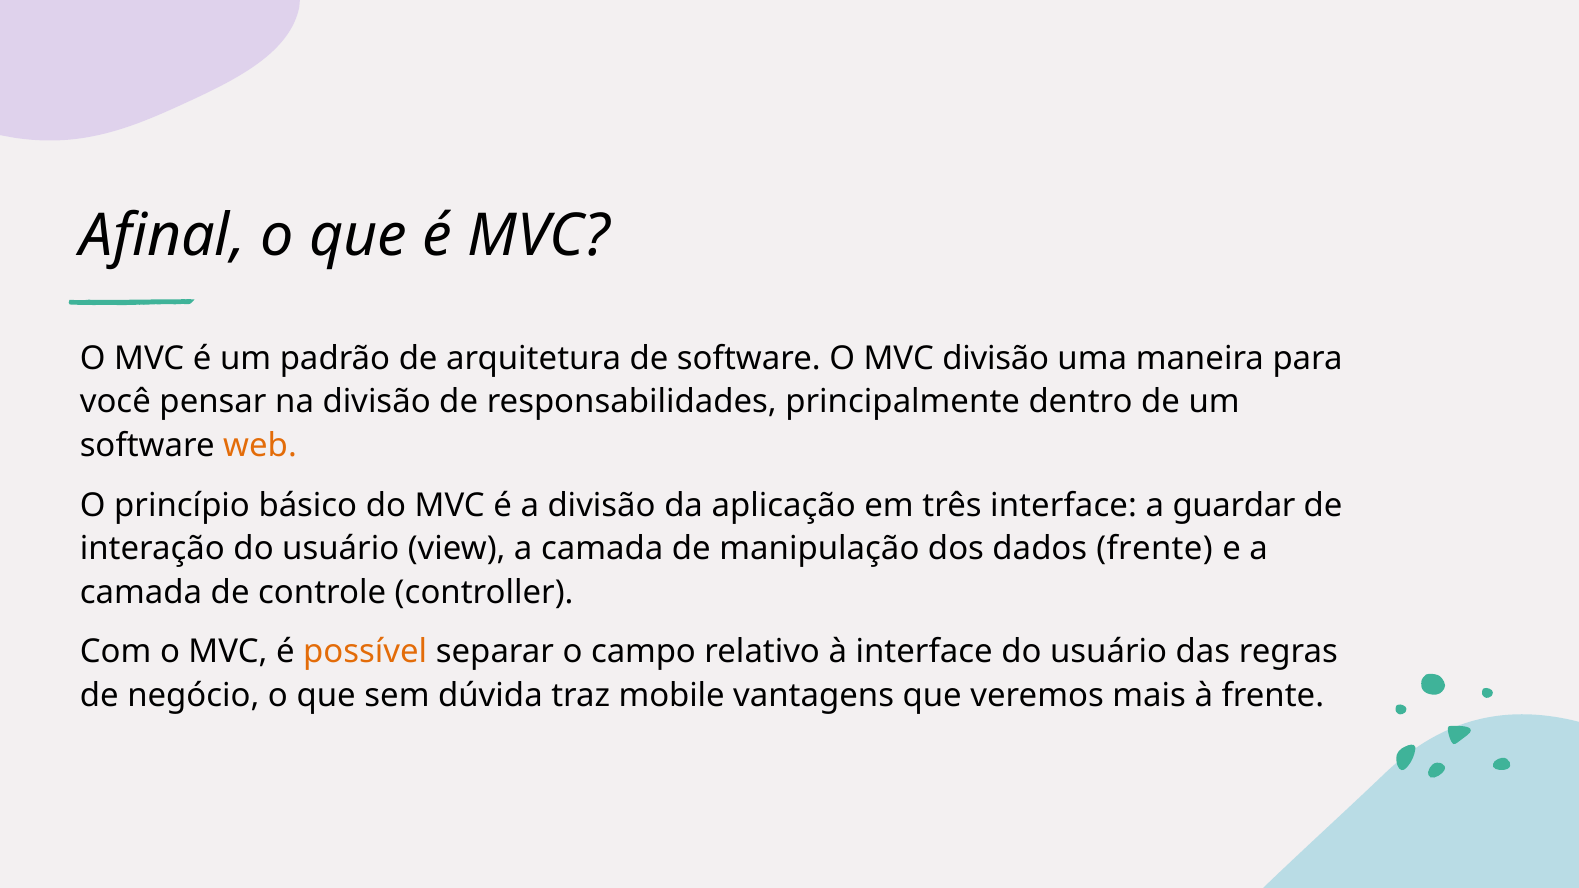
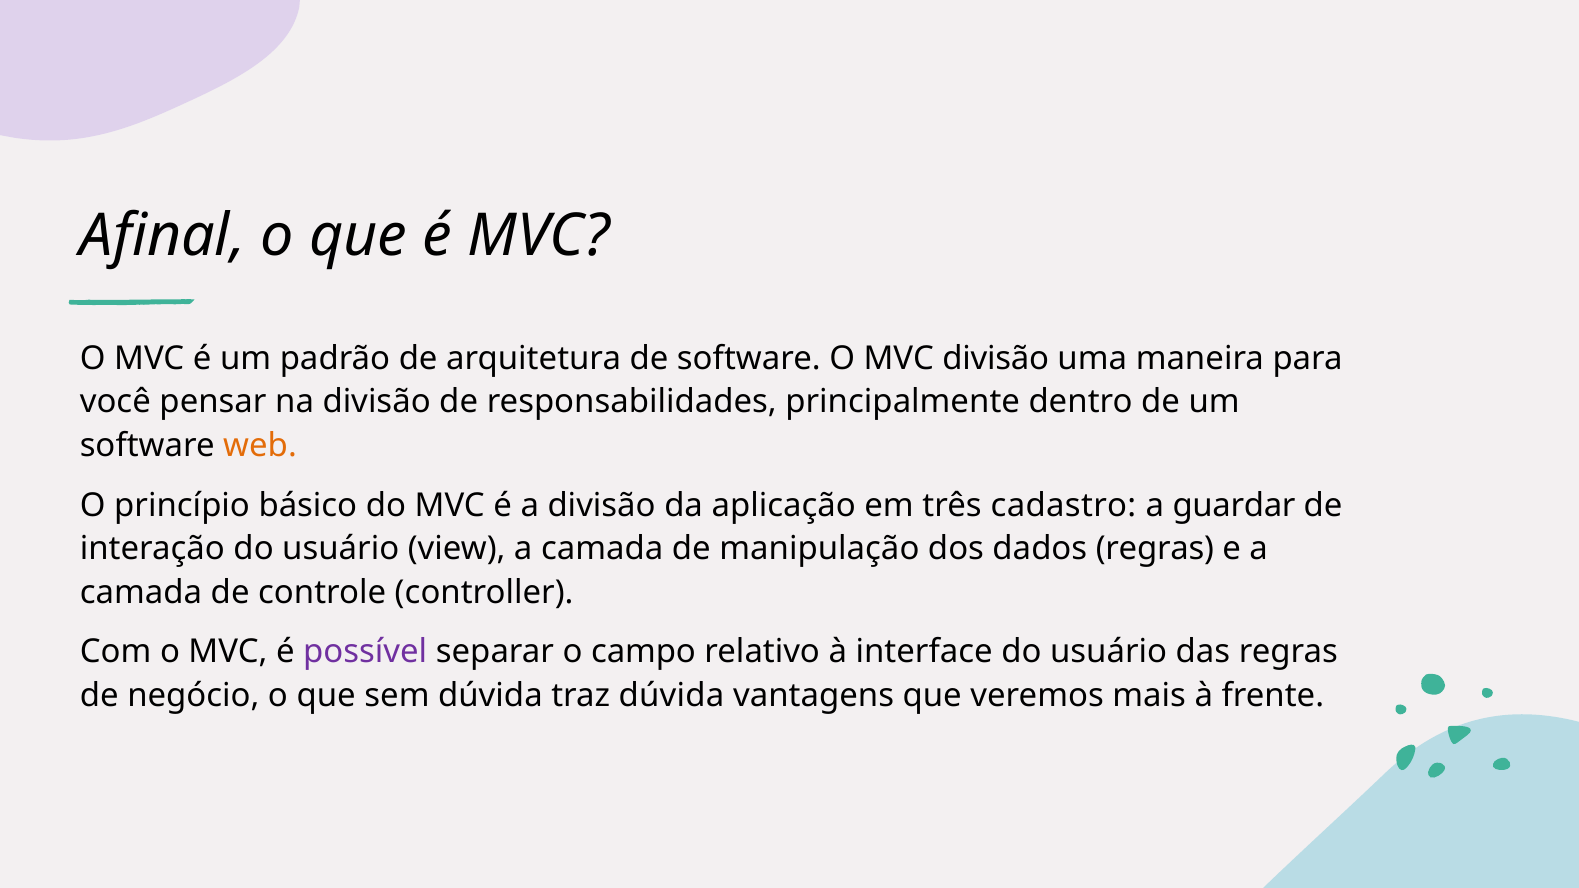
três interface: interface -> cadastro (1063, 505)
dados frente: frente -> regras (1155, 549)
possível colour: orange -> purple (365, 652)
traz mobile: mobile -> dúvida (671, 696)
